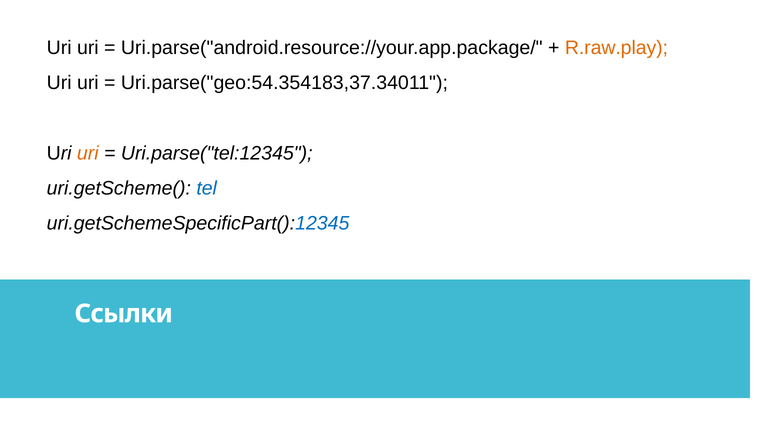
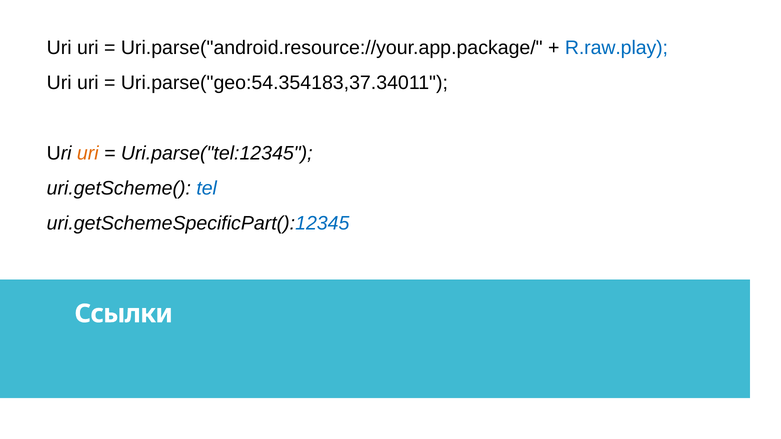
R.raw.play colour: orange -> blue (616, 48)
